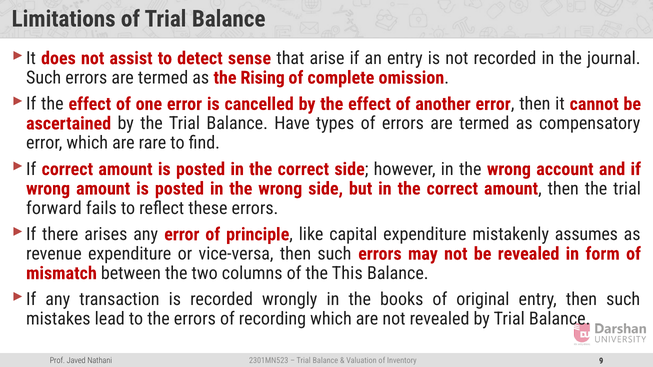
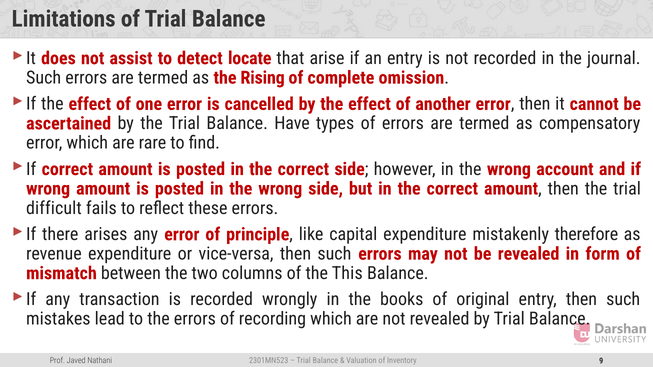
sense: sense -> locate (250, 58)
forward: forward -> difficult (54, 208)
assumes: assumes -> therefore (586, 235)
